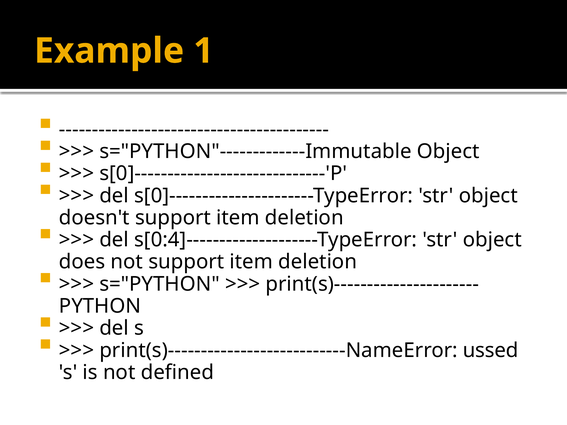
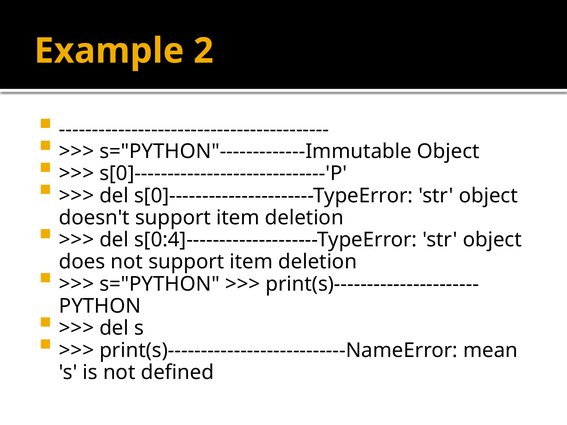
1: 1 -> 2 (203, 51)
ussed: ussed -> mean (490, 350)
